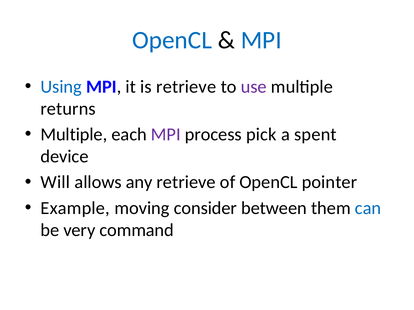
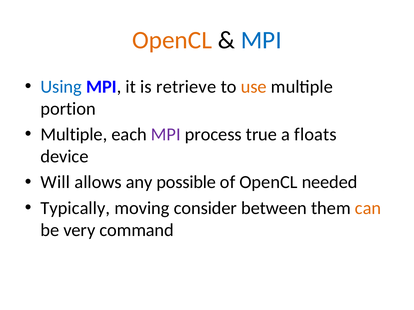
OpenCL colour: blue -> orange (172, 40)
use colour: purple -> orange (254, 87)
returns: returns -> portion (68, 109)
pick: pick -> true (261, 135)
spent: spent -> floats (316, 135)
any retrieve: retrieve -> possible (186, 183)
pointer: pointer -> needed (330, 183)
Example: Example -> Typically (75, 208)
can colour: blue -> orange (368, 208)
